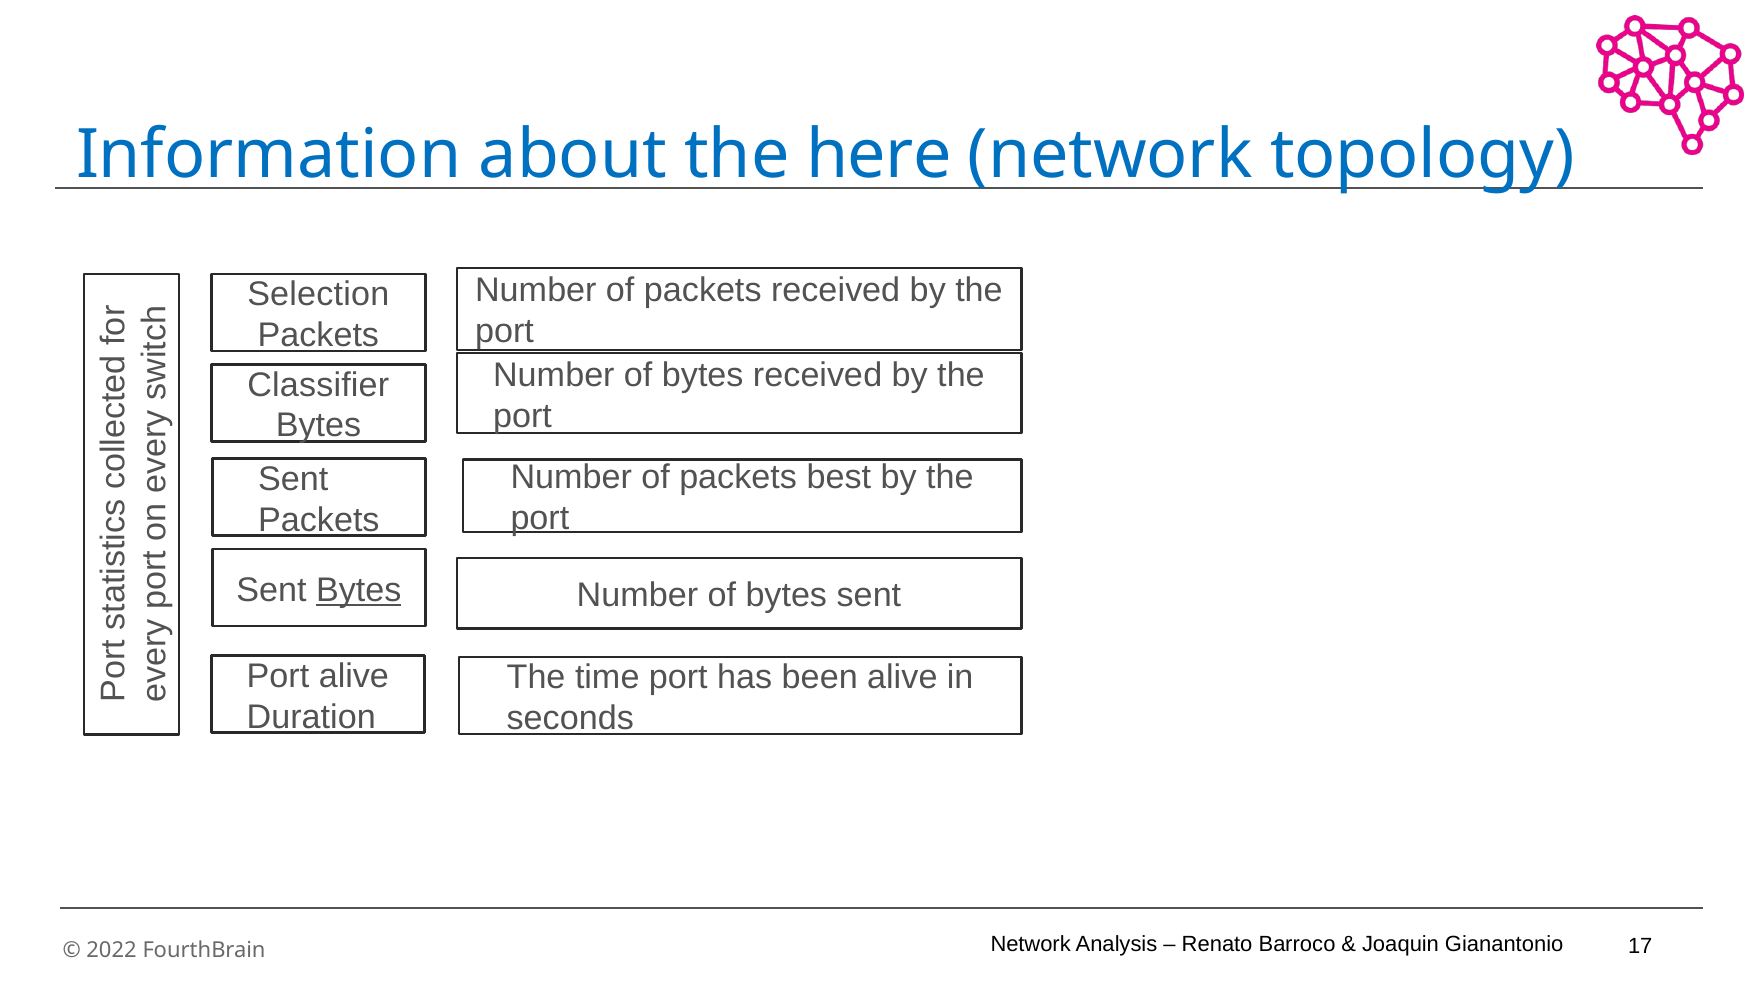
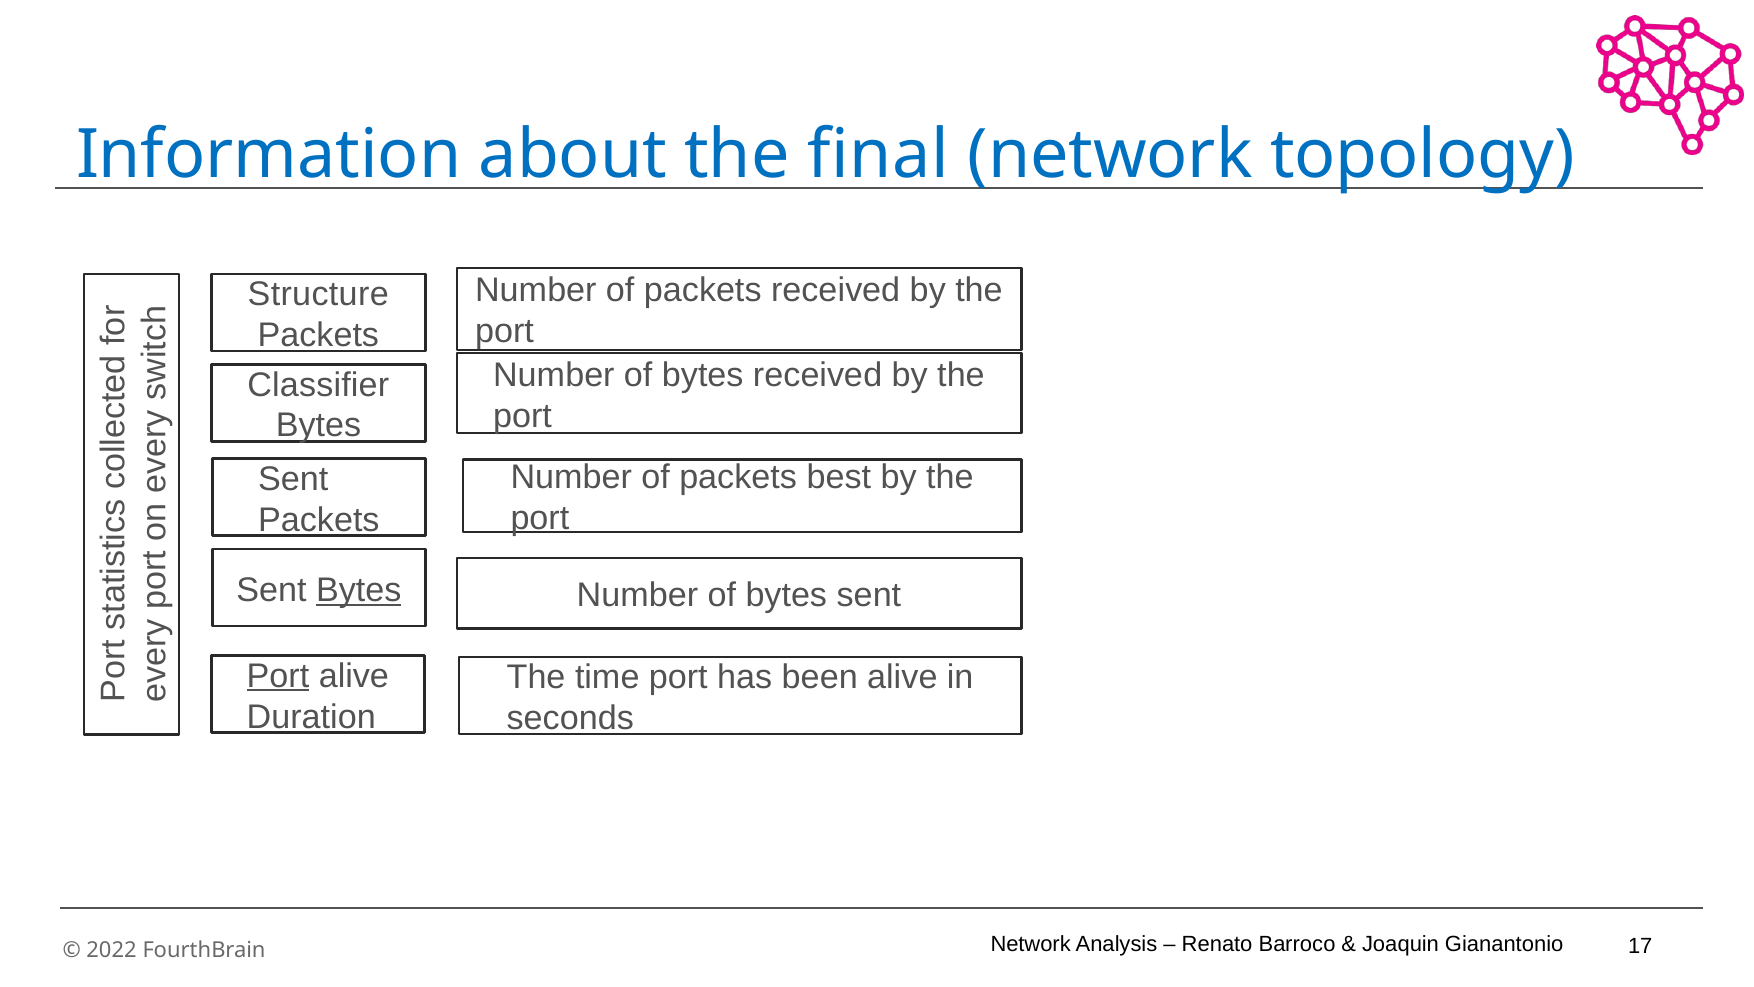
here: here -> final (878, 155)
Selection: Selection -> Structure (318, 294)
Port underline: none -> present (278, 676)
